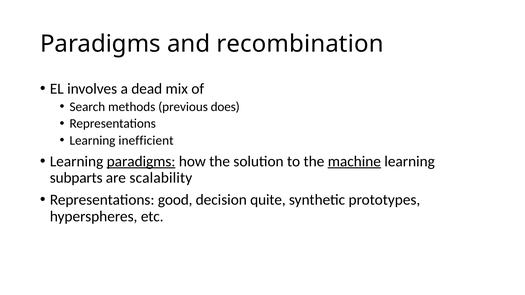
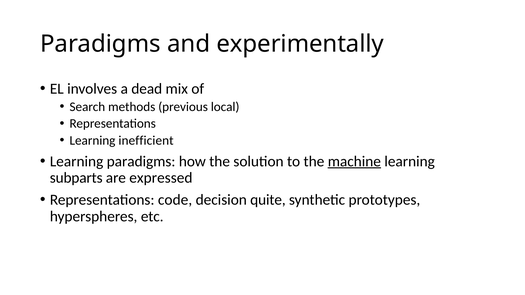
recombination: recombination -> experimentally (300, 44)
does: does -> local (225, 107)
paradigms underline: present -> none (141, 161)
scalability: scalability -> expressed (161, 178)
good: good -> code (175, 200)
